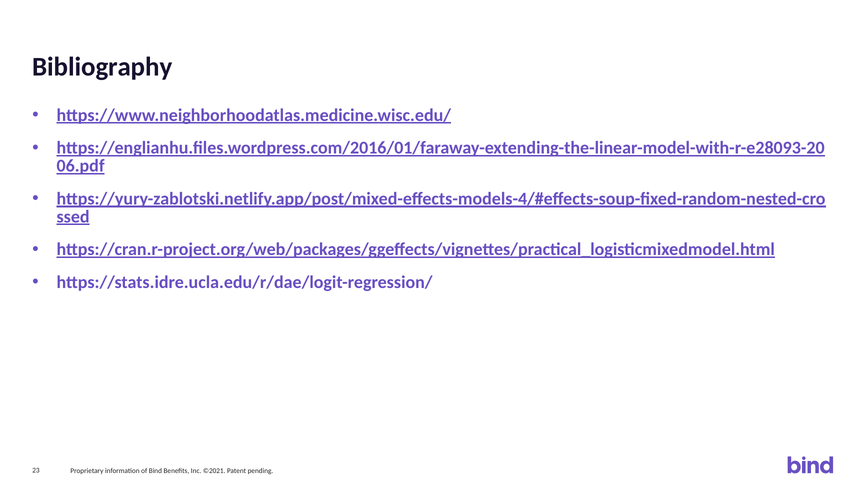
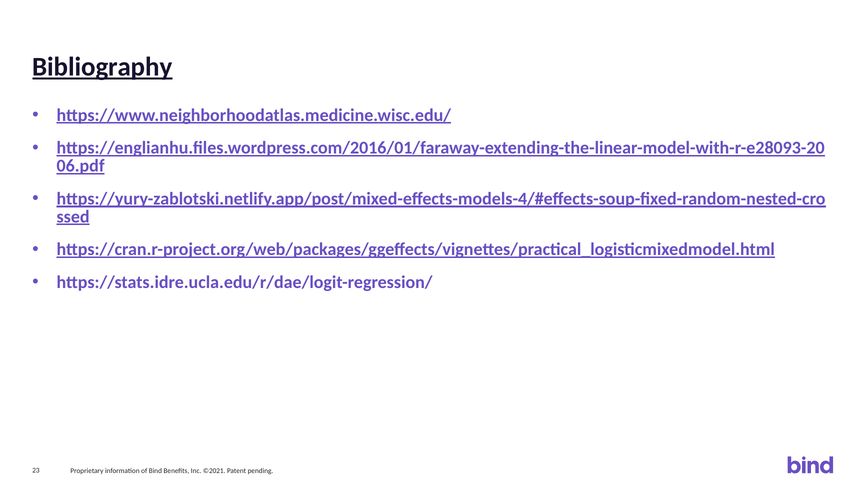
Bibliography underline: none -> present (102, 67)
